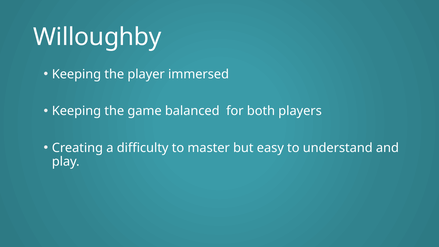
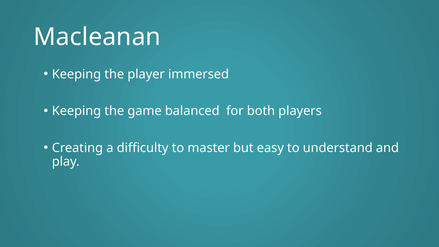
Willoughby: Willoughby -> Macleanan (97, 37)
